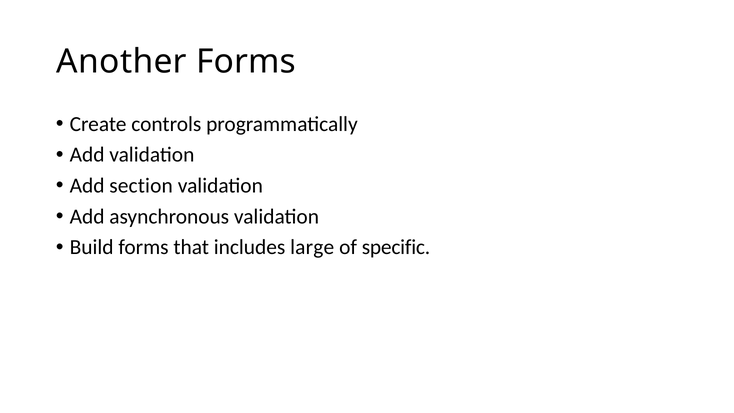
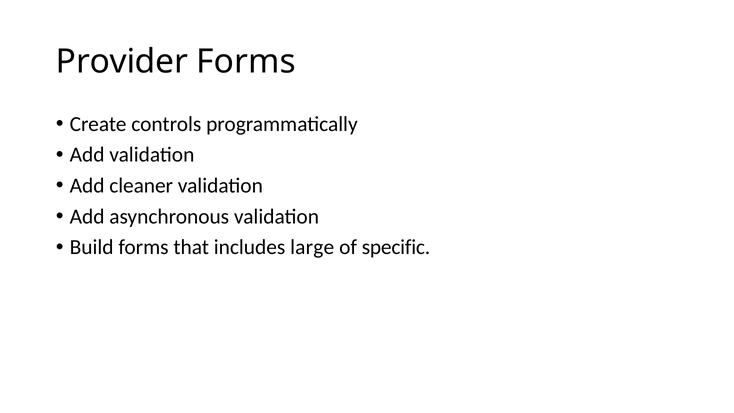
Another: Another -> Provider (122, 62)
section: section -> cleaner (141, 186)
